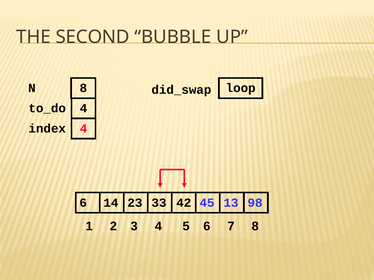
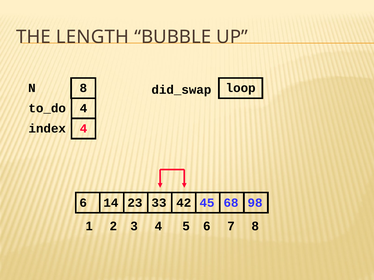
SECOND: SECOND -> LENGTH (92, 37)
13: 13 -> 68 (231, 203)
